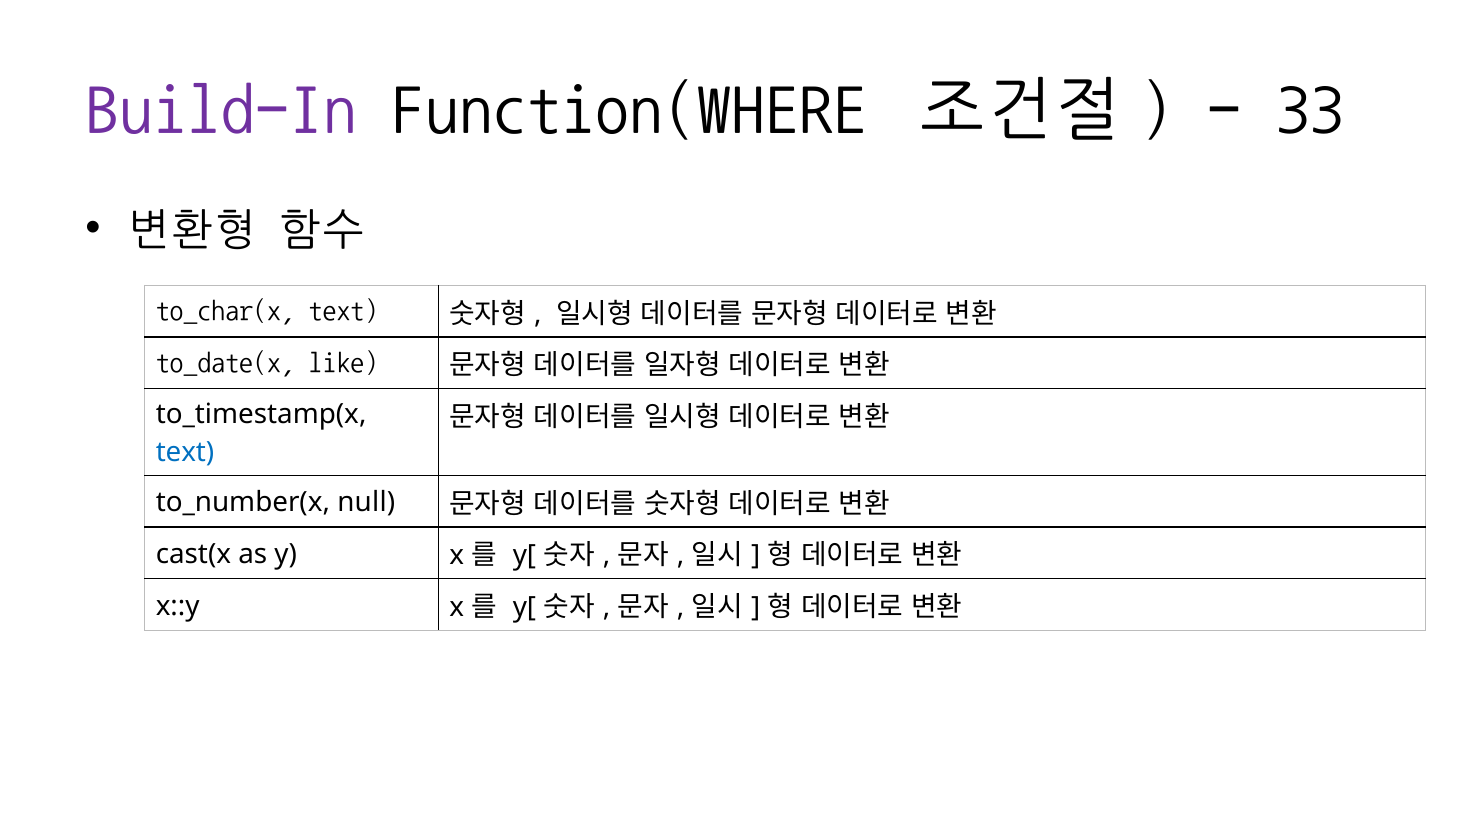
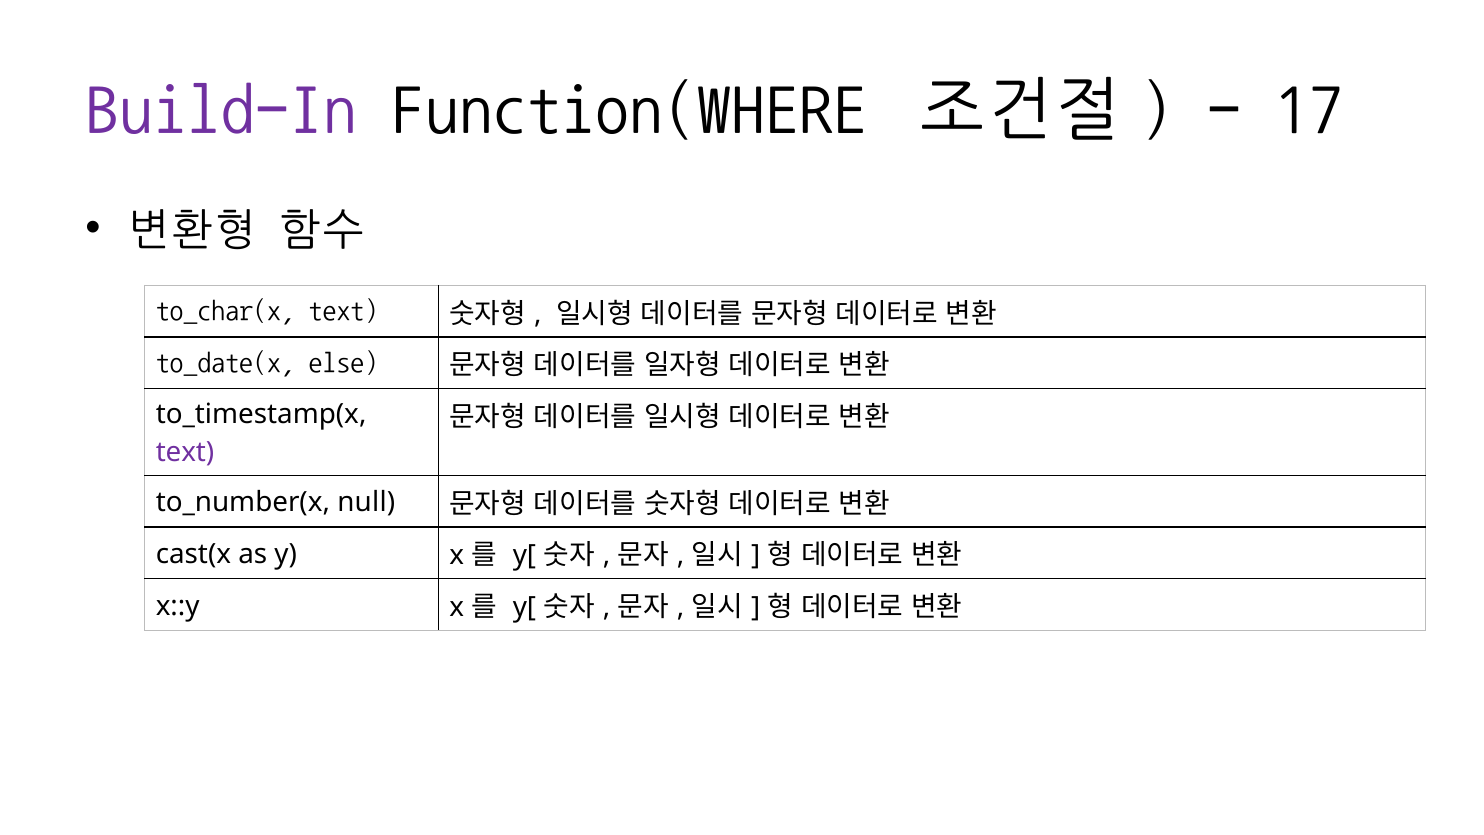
33: 33 -> 17 (1309, 108)
like: like -> else (343, 362)
text colour: blue -> purple (185, 452)
